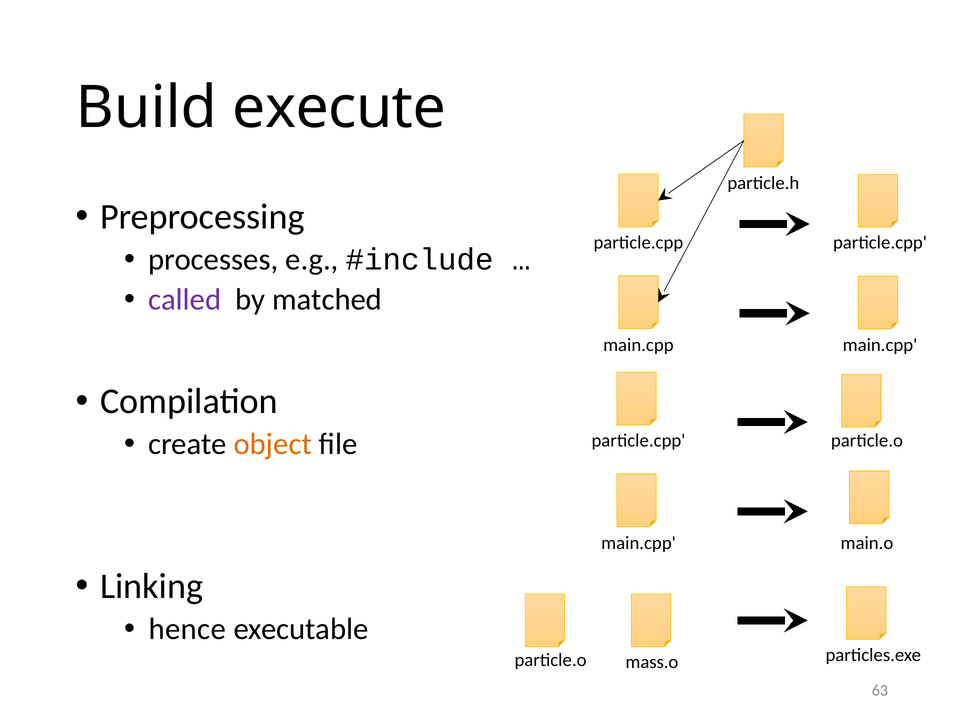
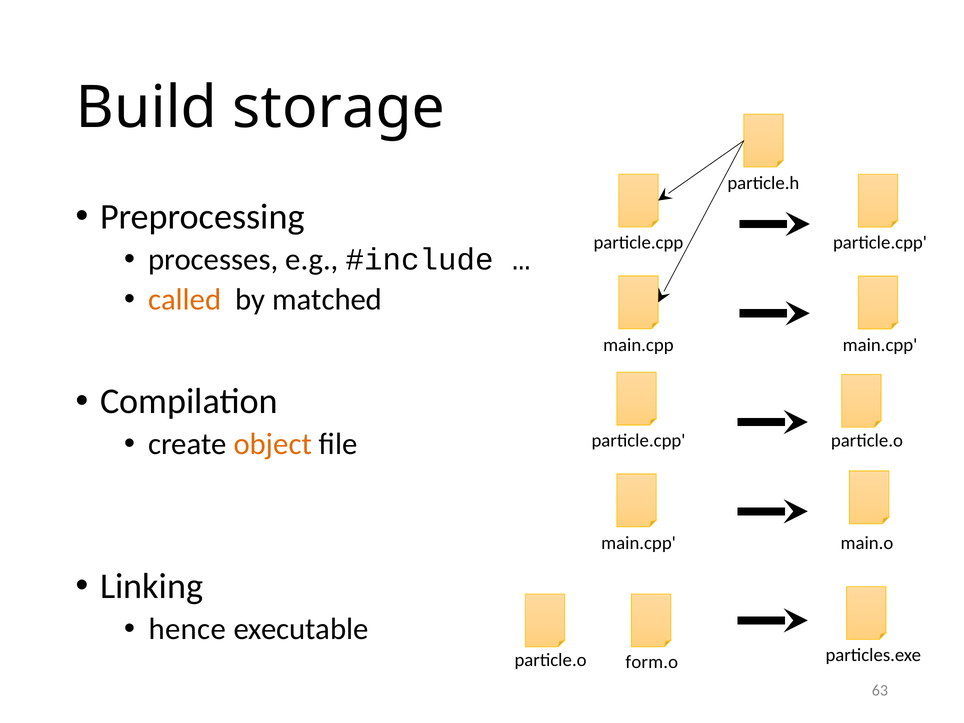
execute: execute -> storage (339, 108)
called colour: purple -> orange (185, 299)
mass.o: mass.o -> form.o (652, 662)
